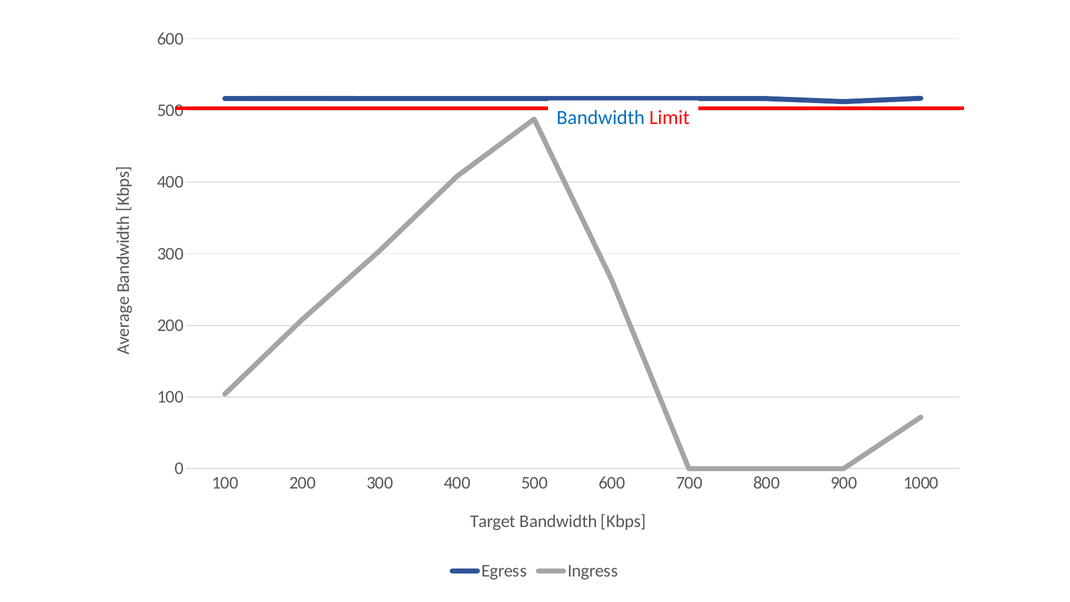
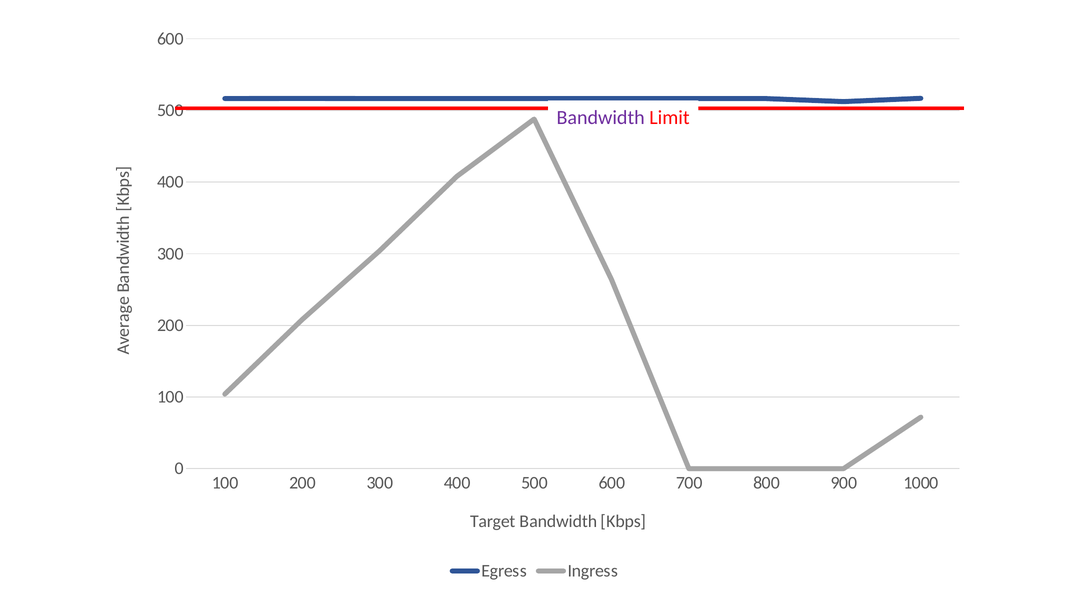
Bandwidth colour: blue -> purple (601, 118)
